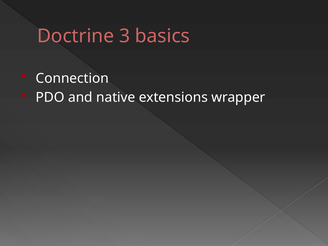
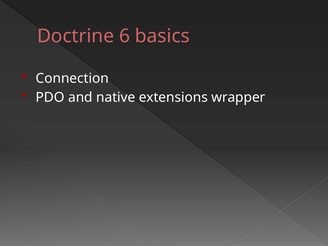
3: 3 -> 6 (125, 36)
